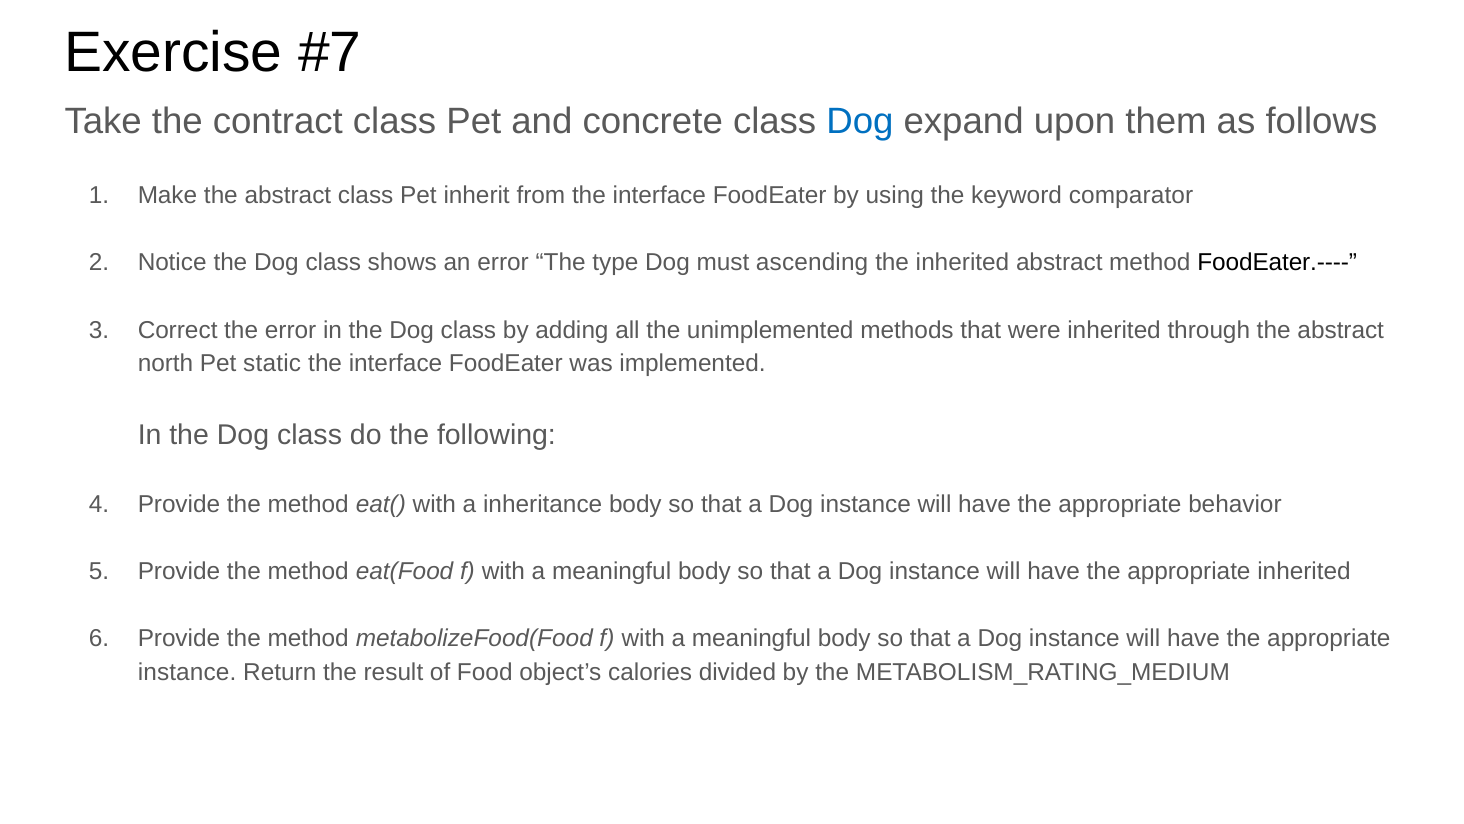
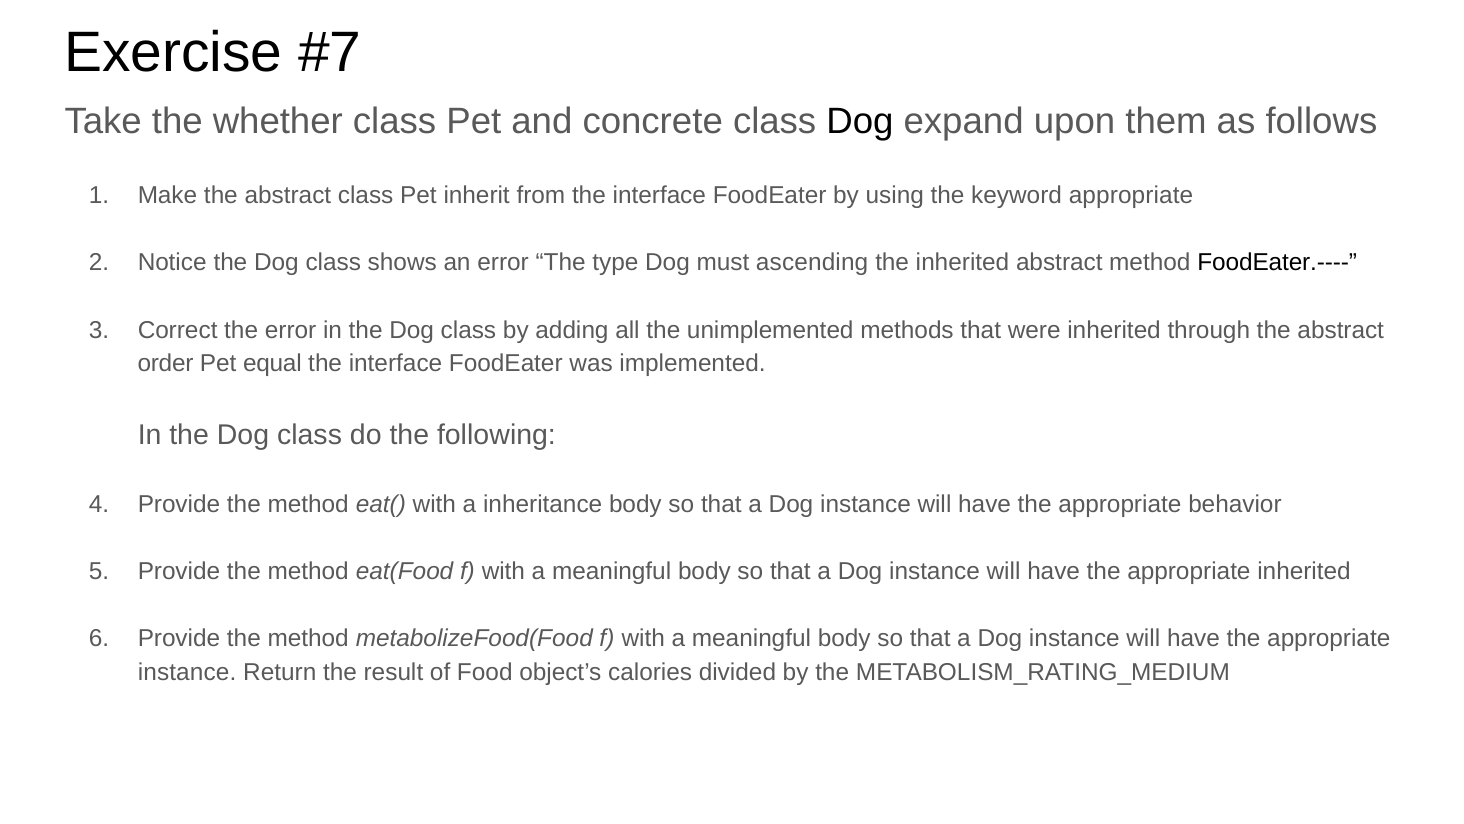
contract: contract -> whether (278, 122)
Dog colour: blue -> black (860, 122)
keyword comparator: comparator -> appropriate (1131, 195)
north: north -> order (166, 364)
static: static -> equal (272, 364)
